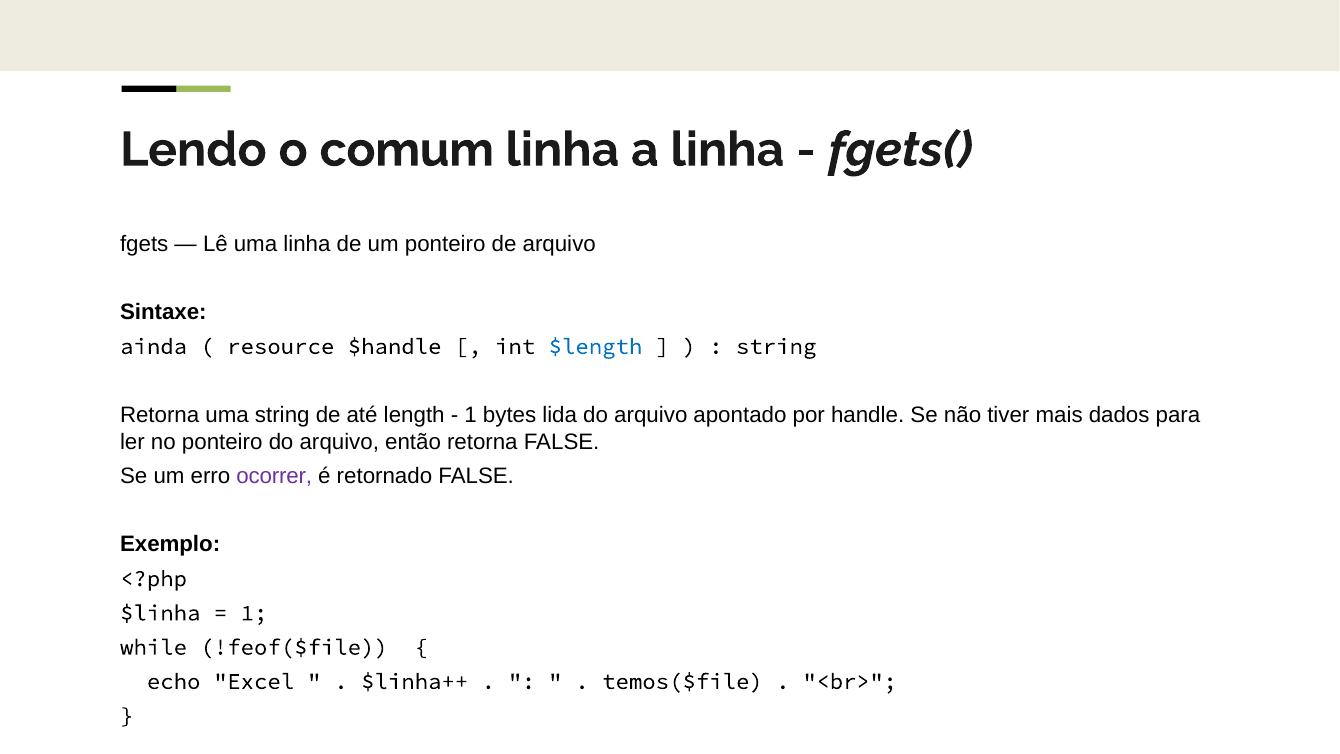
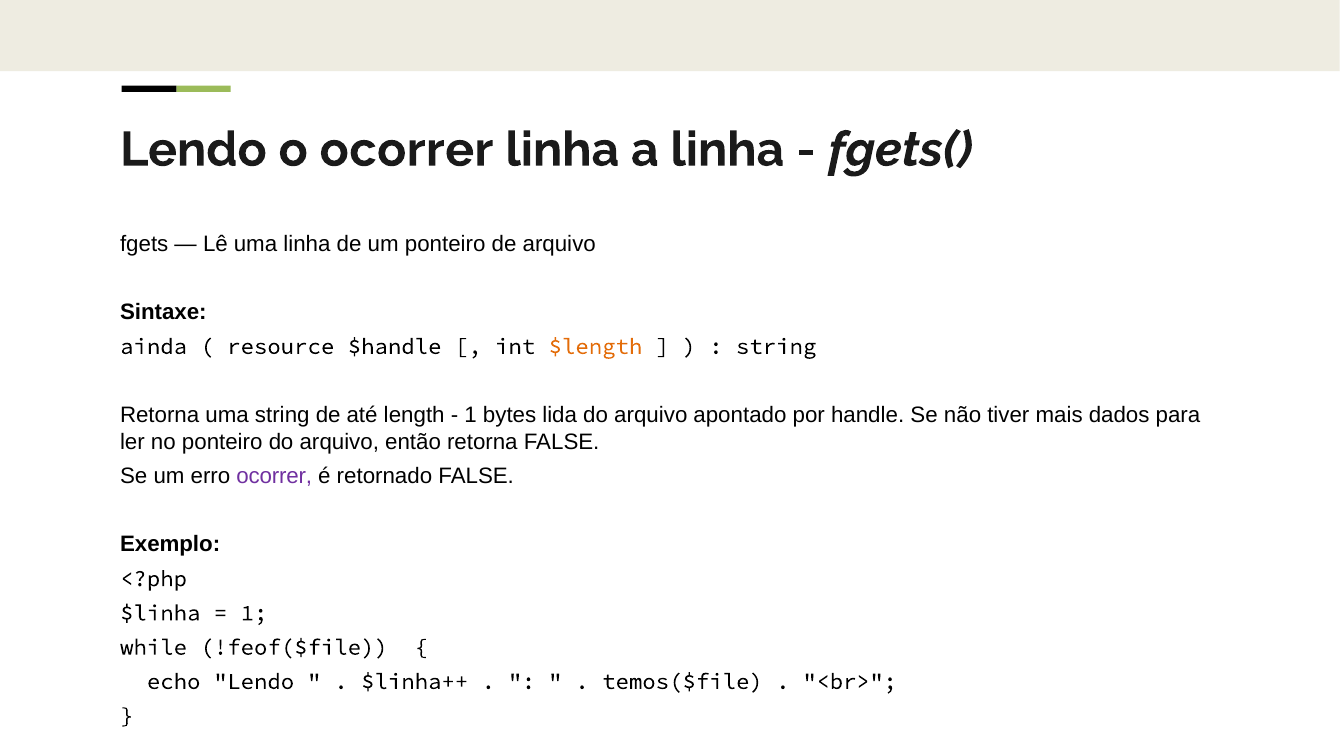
o comum: comum -> ocorrer (406, 150)
$length colour: blue -> orange (595, 346)
echo Excel: Excel -> Lendo (254, 681)
